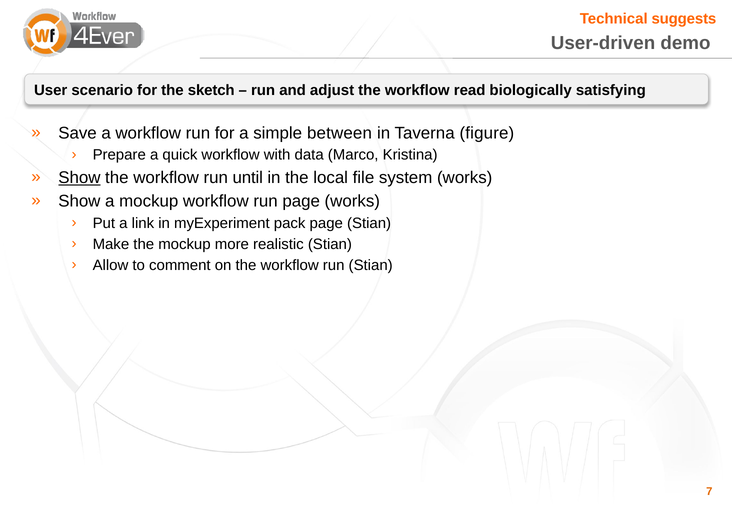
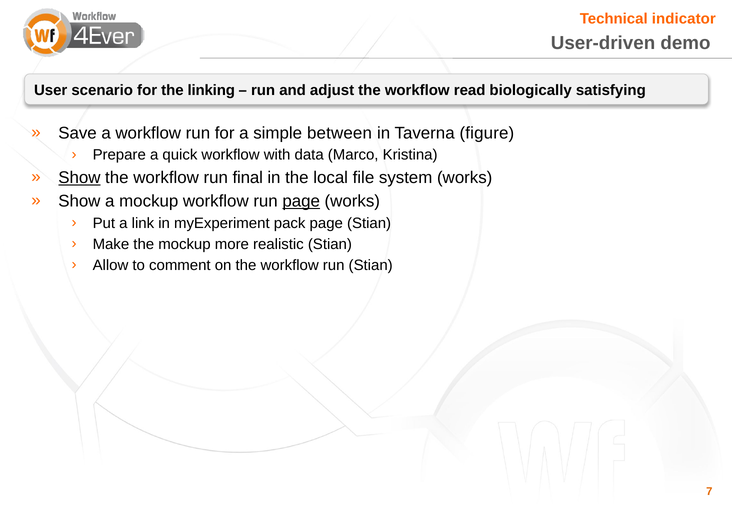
suggests: suggests -> indicator (684, 19)
sketch: sketch -> linking (211, 90)
until: until -> final (248, 178)
page underline: none -> present (301, 201)
